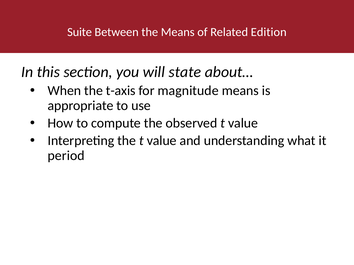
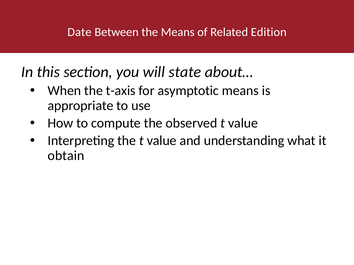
Suite: Suite -> Date (79, 32)
magnitude: magnitude -> asymptotic (188, 91)
period: period -> obtain (66, 156)
